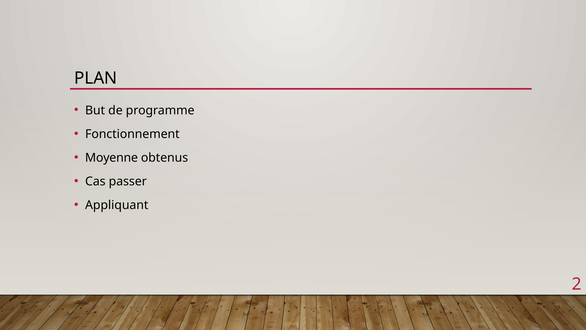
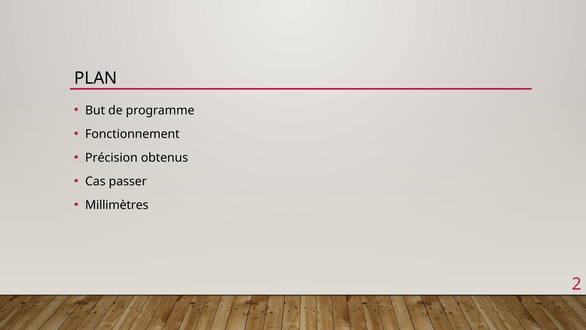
Moyenne: Moyenne -> Précision (111, 158)
Appliquant: Appliquant -> Millimètres (117, 205)
